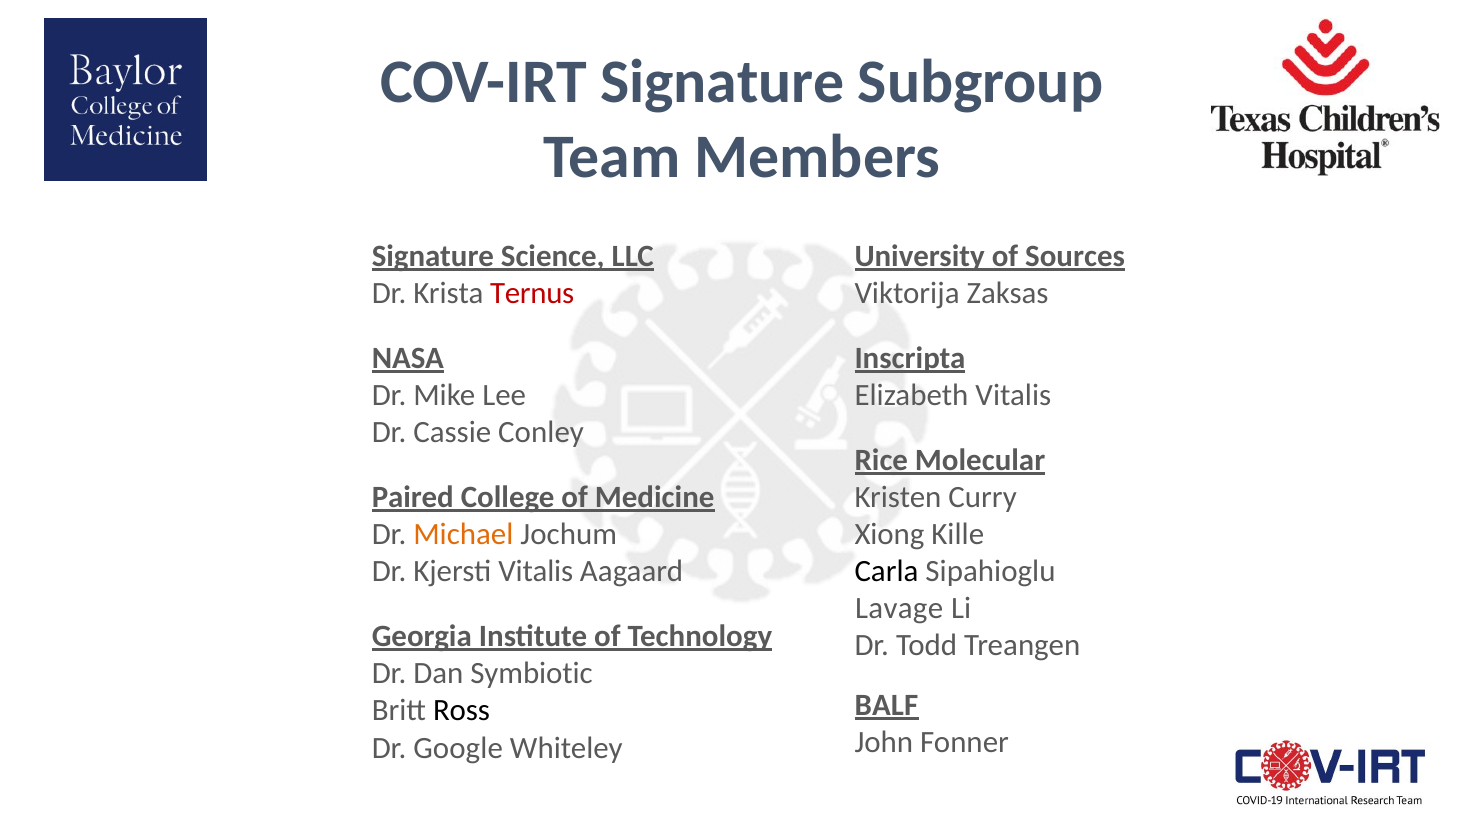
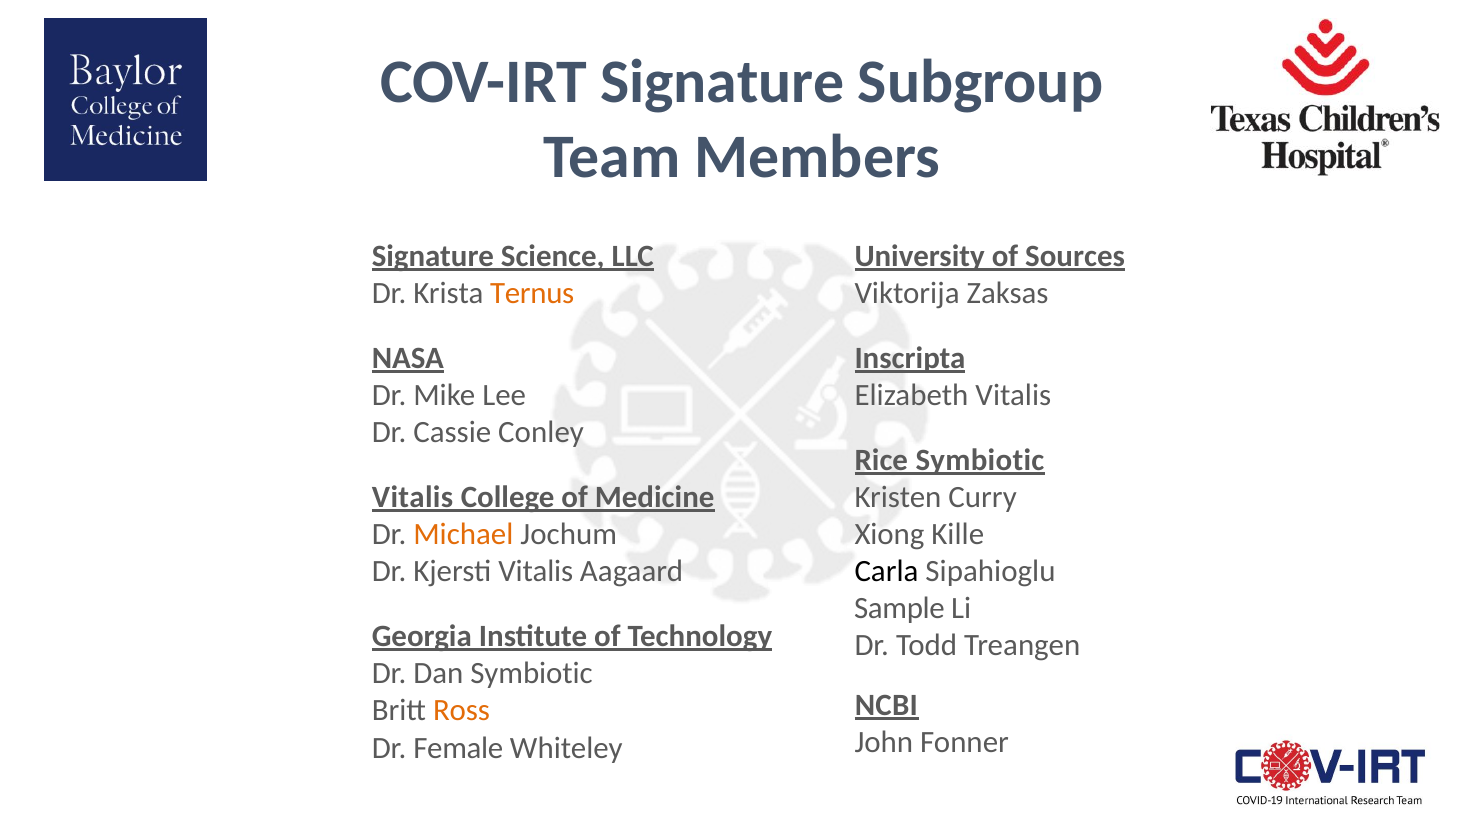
Ternus colour: red -> orange (532, 293)
Rice Molecular: Molecular -> Symbiotic (980, 460)
Paired: Paired -> Vitalis (413, 497)
Lavage: Lavage -> Sample (899, 608)
BALF: BALF -> NCBI (886, 705)
Ross colour: black -> orange (462, 710)
Google: Google -> Female (458, 748)
